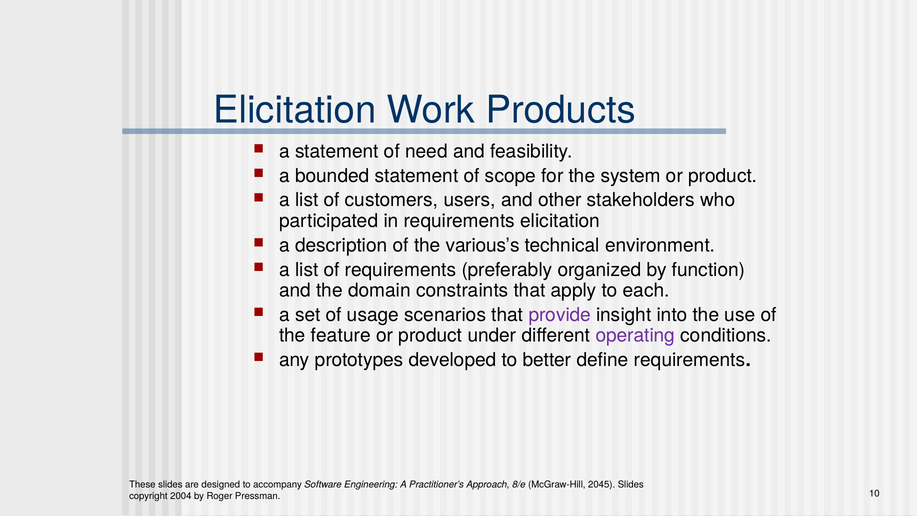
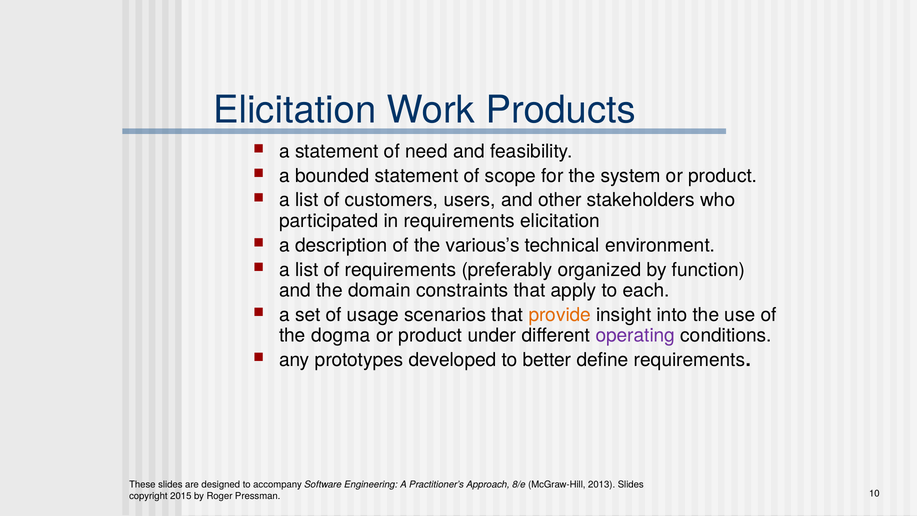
provide colour: purple -> orange (560, 315)
feature: feature -> dogma (341, 335)
2045: 2045 -> 2013 (602, 484)
2004: 2004 -> 2015 (181, 496)
